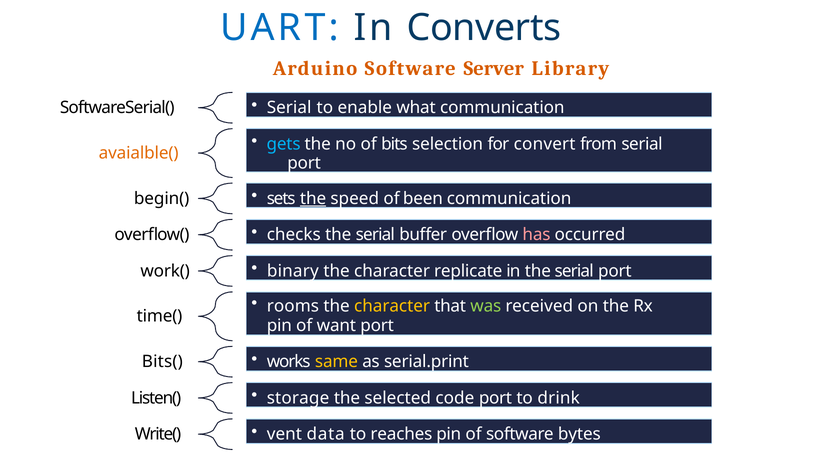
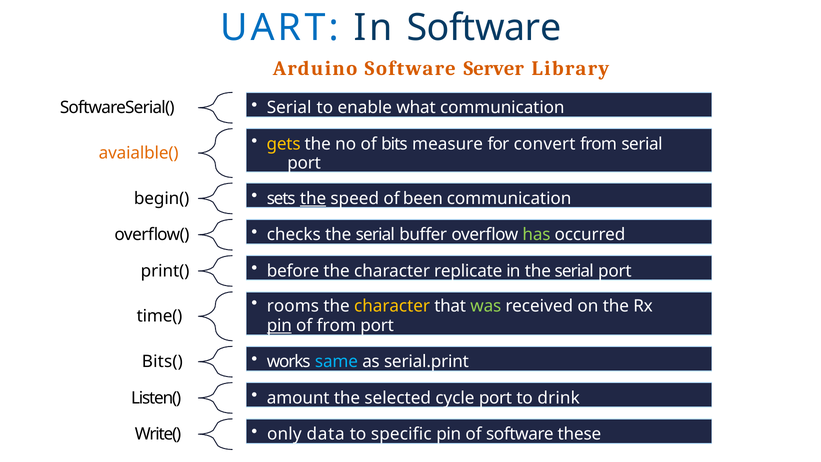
In Converts: Converts -> Software (484, 28)
gets colour: light blue -> yellow (284, 144)
selection: selection -> measure (448, 144)
has colour: pink -> light green (537, 235)
binary: binary -> before (293, 271)
work(: work( -> print( (165, 271)
pin underline: none -> present (279, 326)
of want: want -> from (336, 326)
same colour: yellow -> light blue (336, 362)
storage: storage -> amount (298, 398)
code: code -> cycle (455, 398)
vent: vent -> only (284, 434)
reaches: reaches -> specific (401, 434)
bytes: bytes -> these (579, 434)
